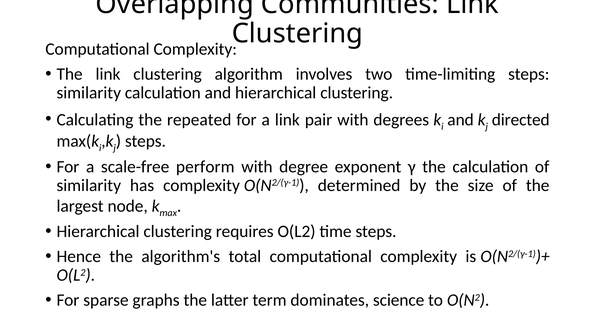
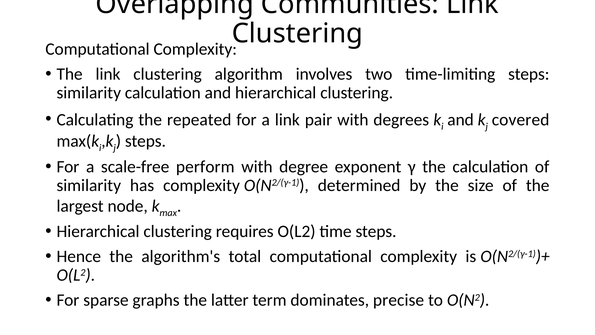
directed: directed -> covered (521, 120)
science: science -> precise (399, 300)
